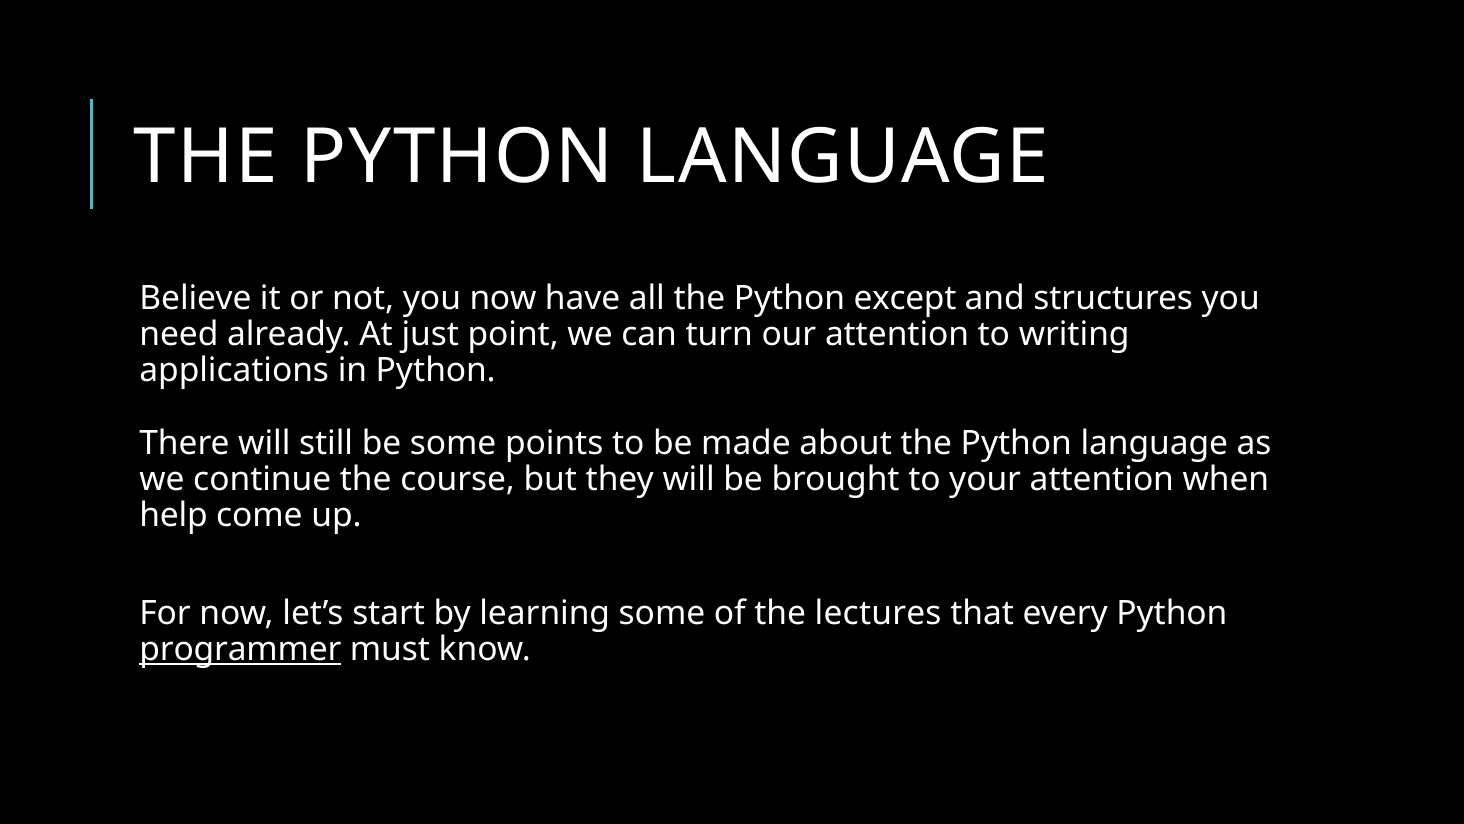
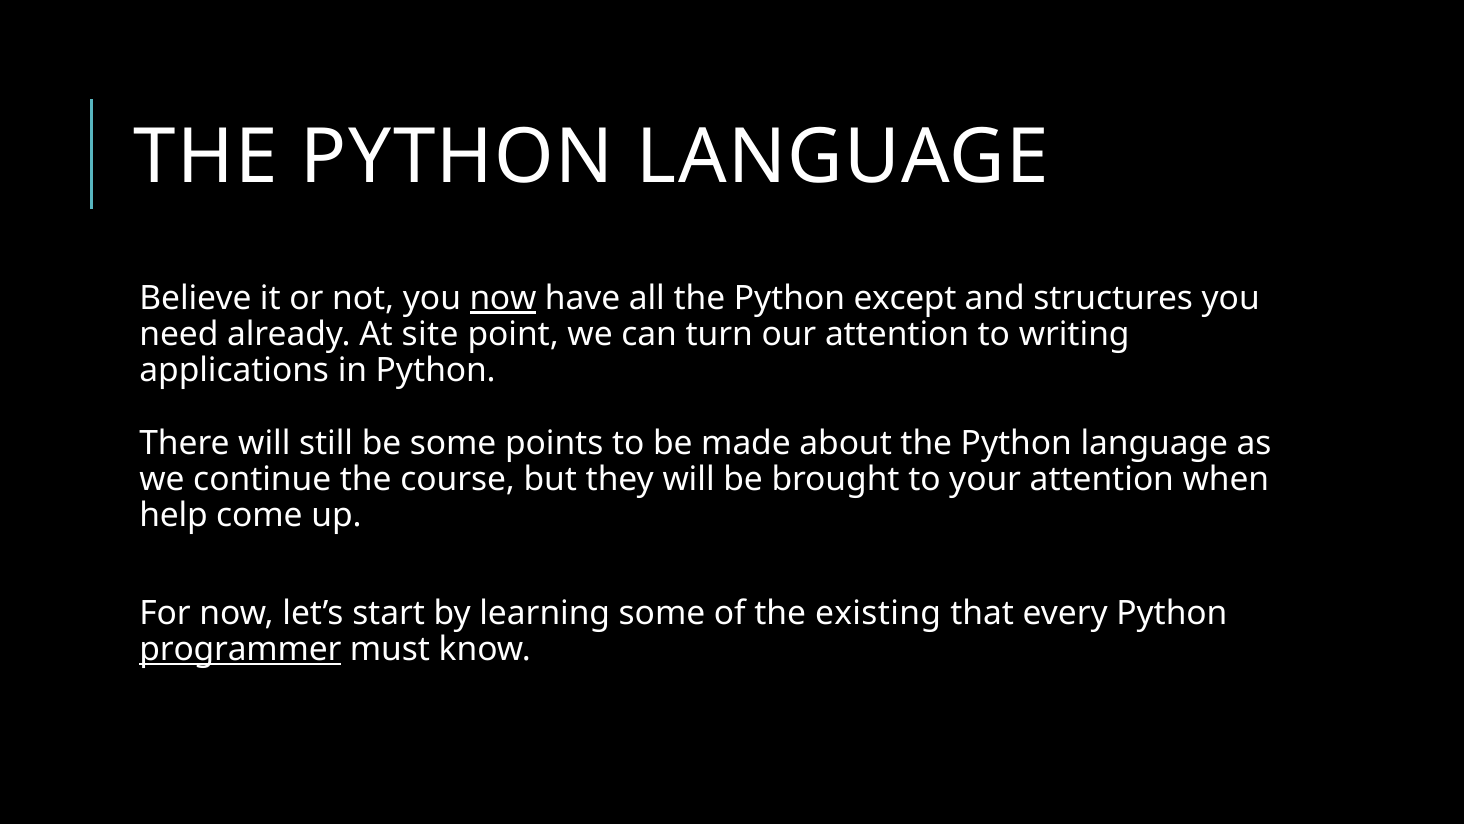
now underline: none -> present (503, 298)
just: just -> site (430, 334)
lectures: lectures -> existing (878, 613)
